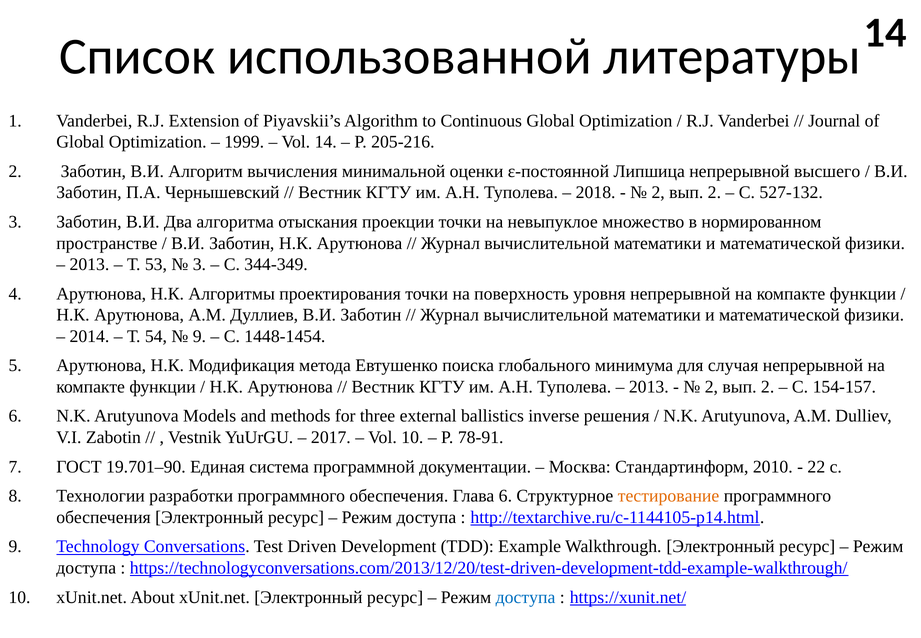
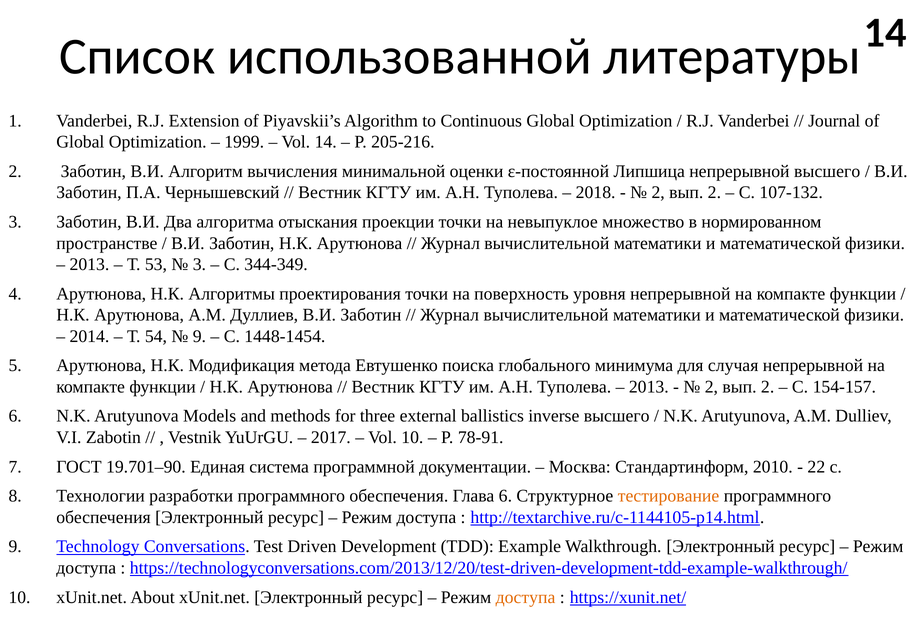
527-132: 527-132 -> 107-132 (791, 192)
inverse решения: решения -> высшего (617, 416)
доступа colour: blue -> orange (526, 597)
